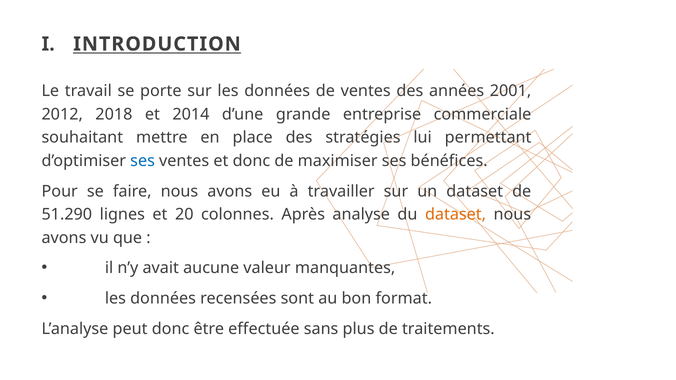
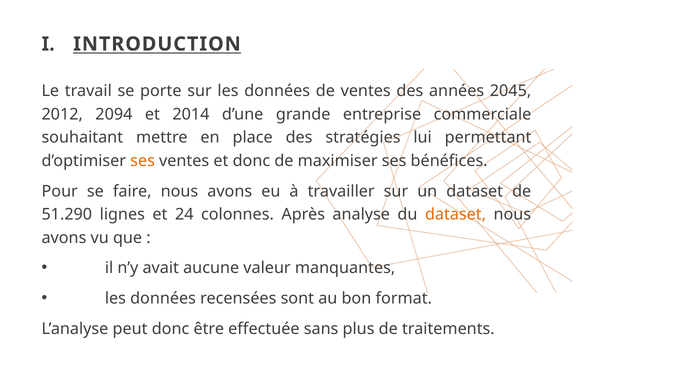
2001: 2001 -> 2045 (511, 91)
2018: 2018 -> 2094 (114, 114)
ses colour: blue -> orange (143, 161)
20: 20 -> 24 (184, 215)
